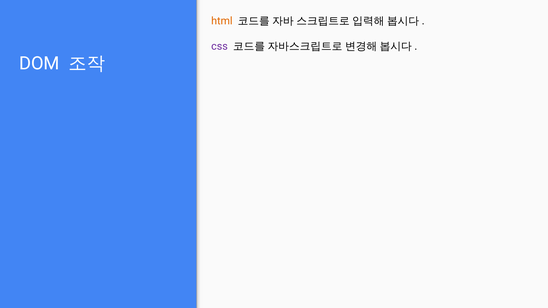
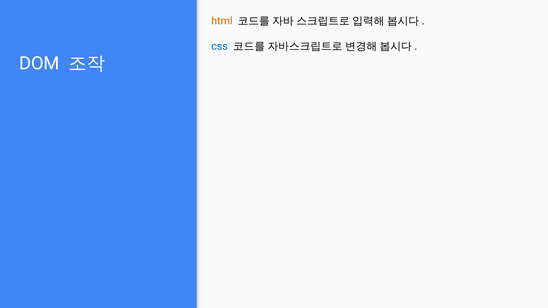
css colour: purple -> blue (219, 46)
